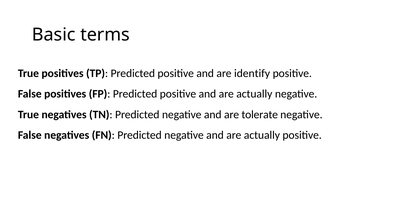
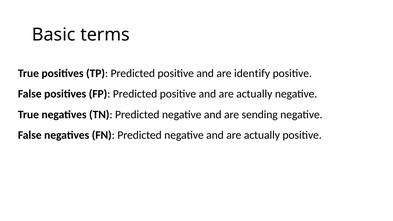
tolerate: tolerate -> sending (260, 115)
